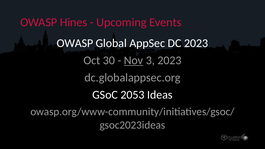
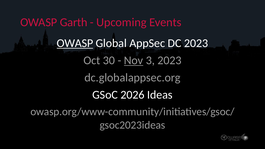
Hines: Hines -> Garth (74, 22)
OWASP underline: none -> present (75, 43)
2053: 2053 -> 2026 (132, 95)
